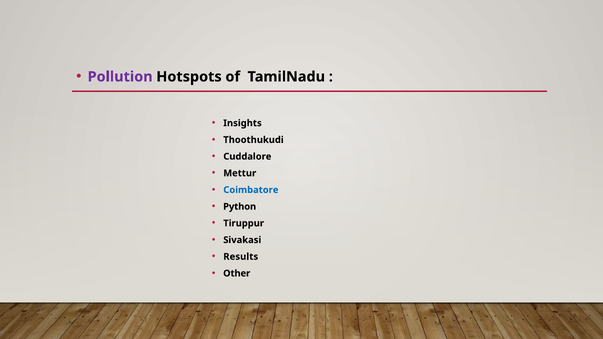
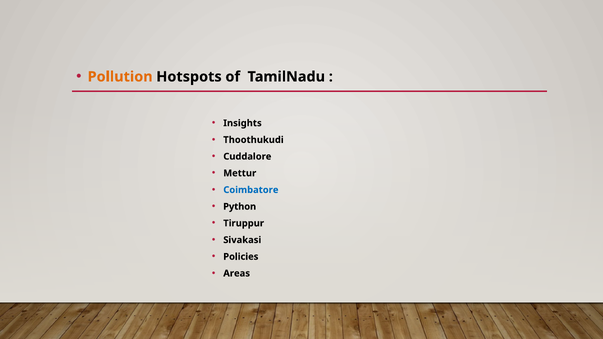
Pollution colour: purple -> orange (120, 77)
Results: Results -> Policies (241, 257)
Other: Other -> Areas (237, 273)
